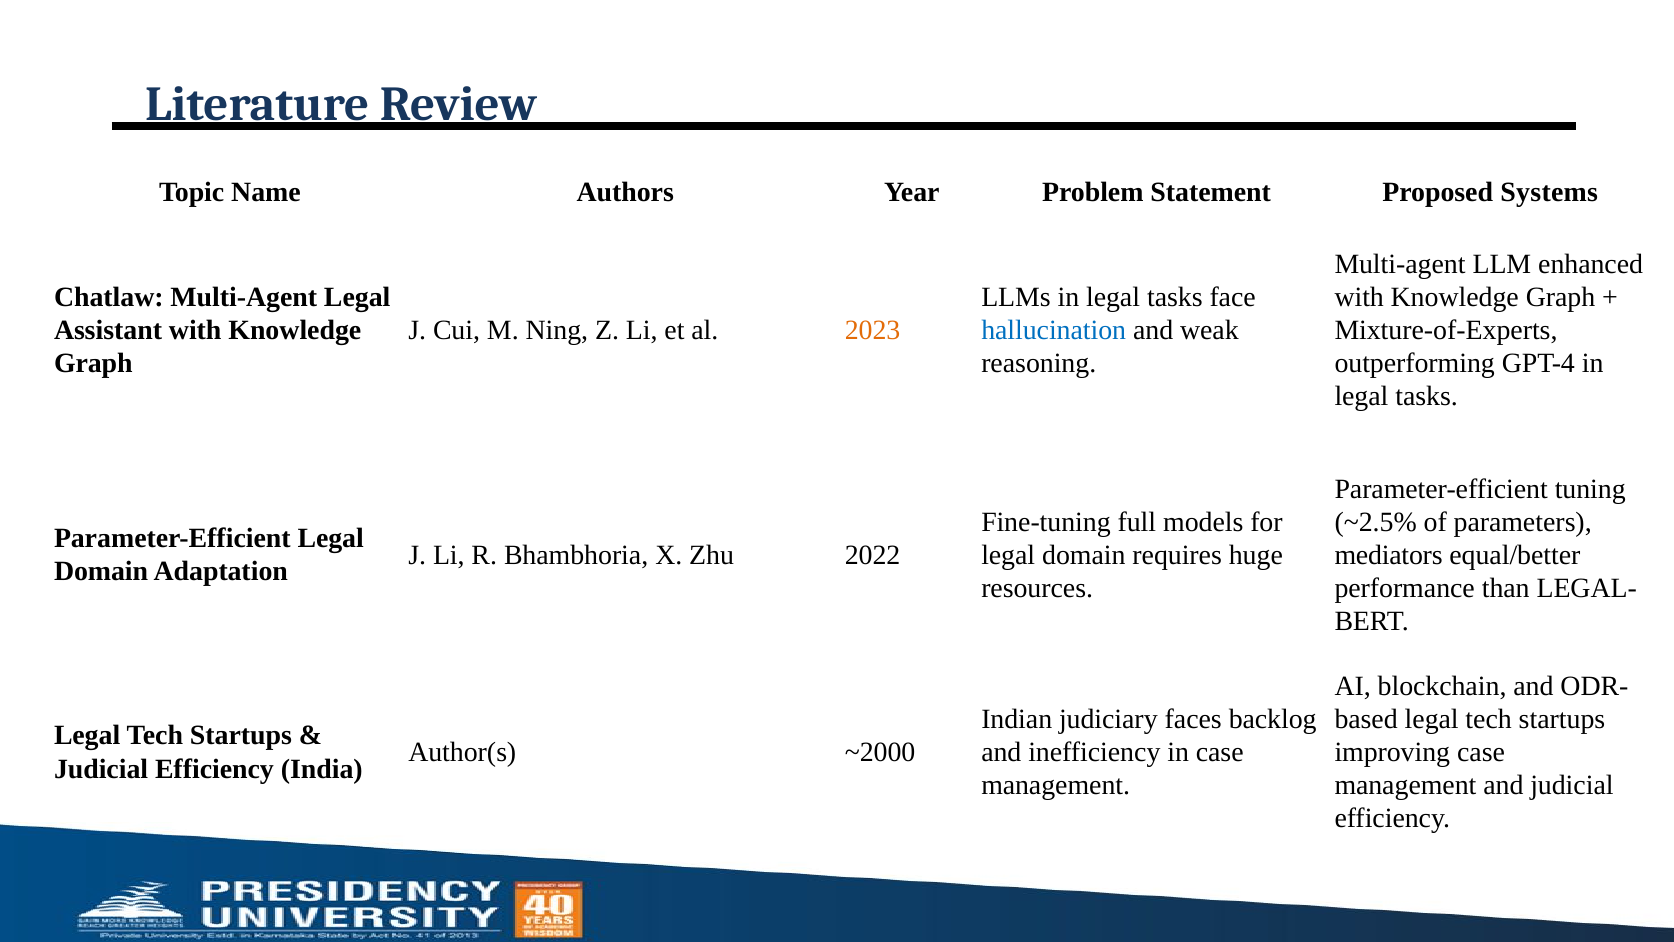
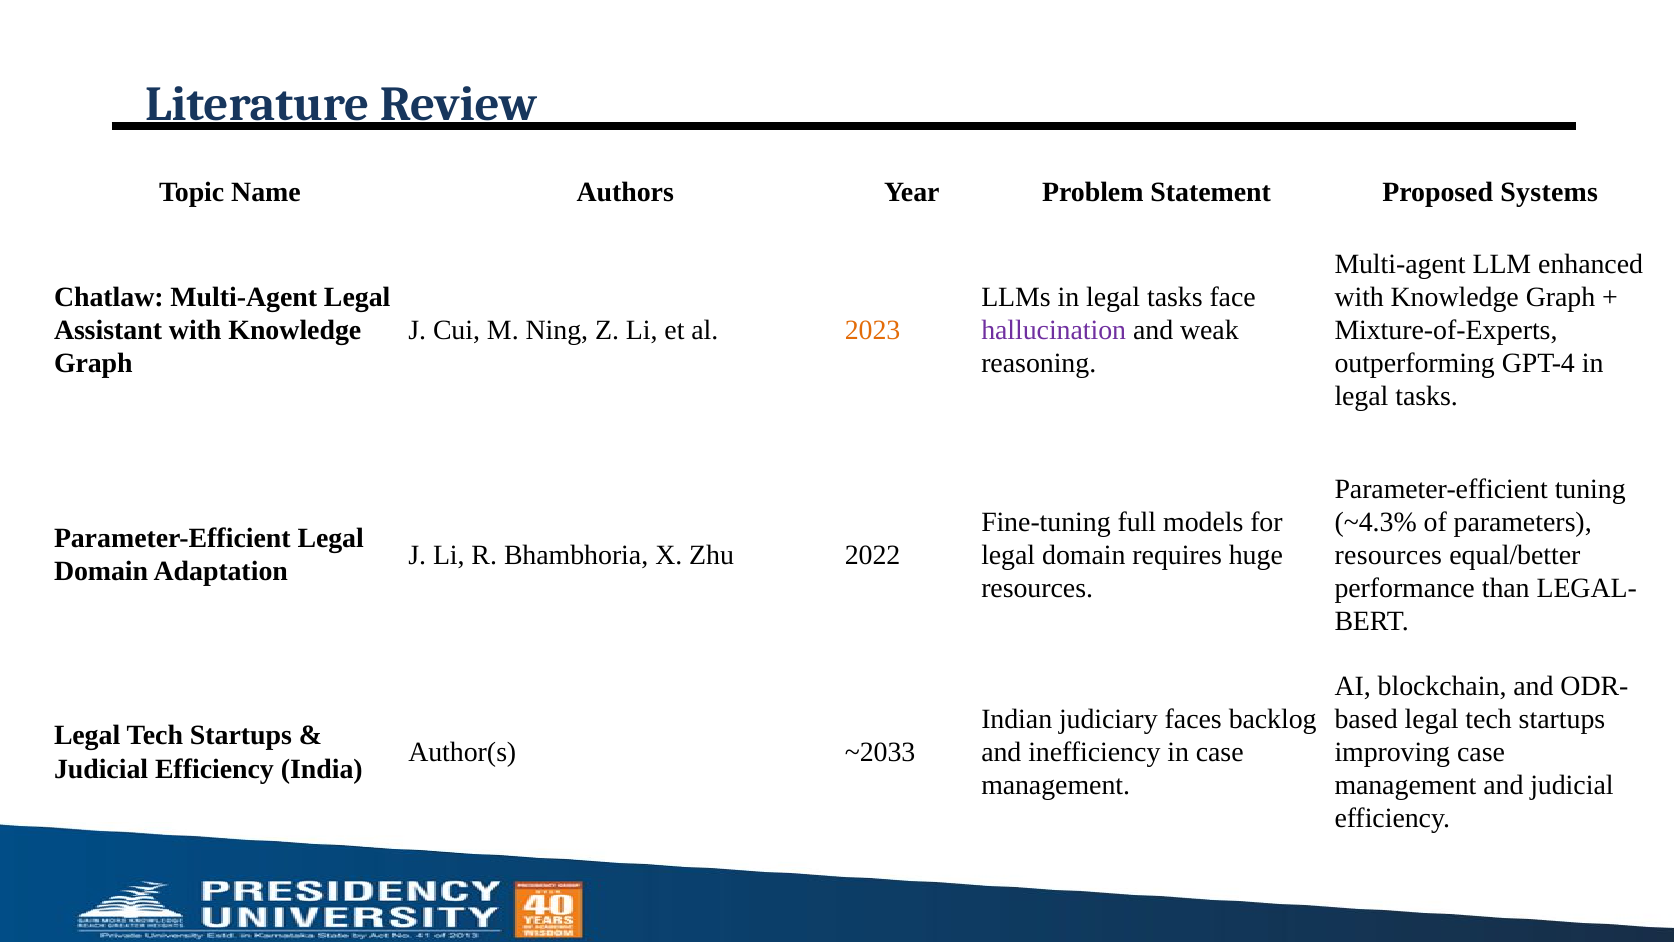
hallucination colour: blue -> purple (1054, 330)
~2.5%: ~2.5% -> ~4.3% (1376, 522)
mediators: mediators -> resources (1388, 555)
~2000: ~2000 -> ~2033 (880, 752)
